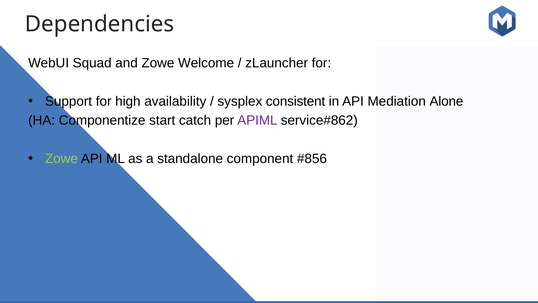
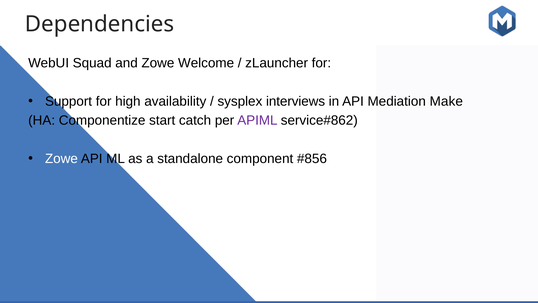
consistent: consistent -> interviews (296, 101)
Alone: Alone -> Make (446, 101)
Zowe colour: light green -> white (61, 159)
